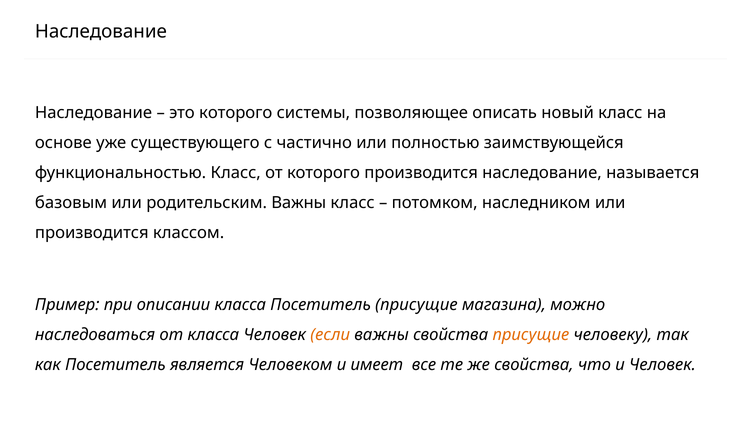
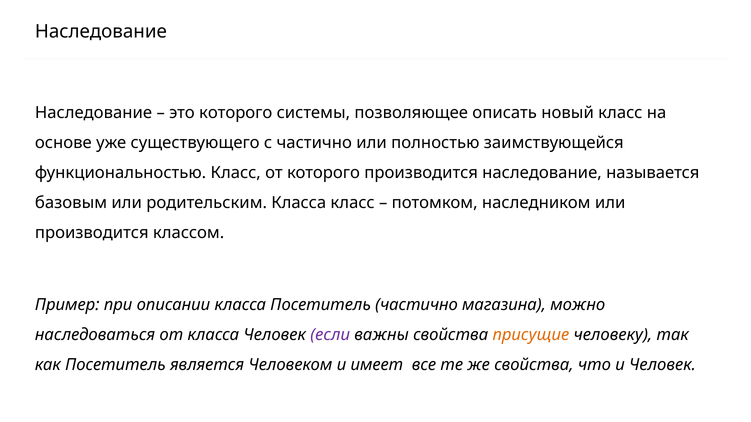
родительским Важны: Важны -> Класса (299, 203)
Посетитель присущие: присущие -> частично (417, 305)
если colour: orange -> purple (330, 335)
